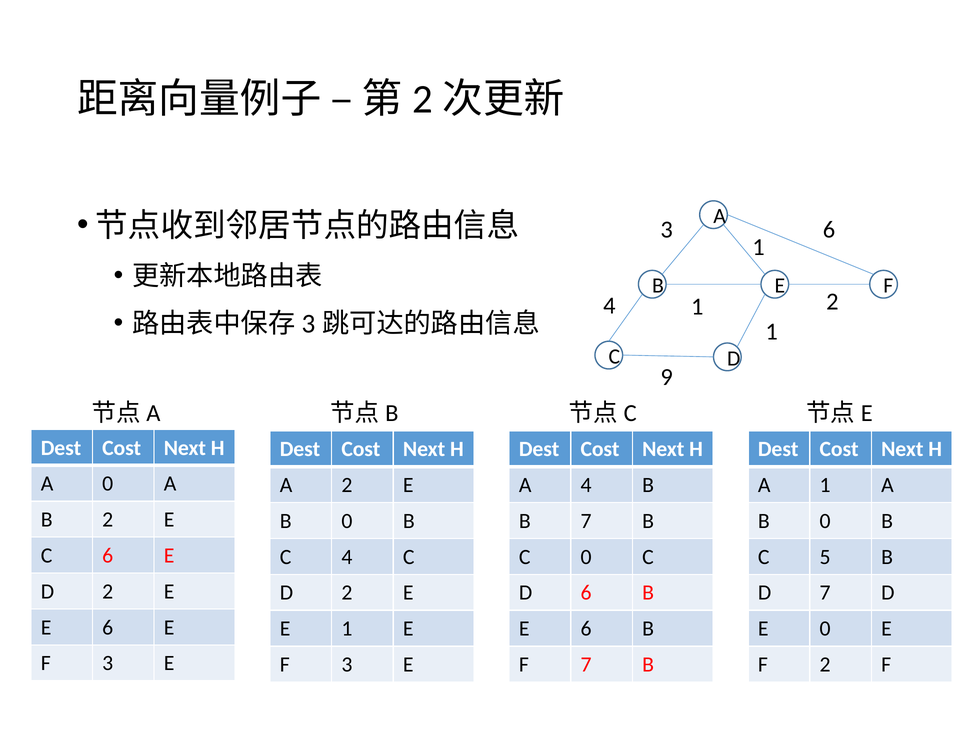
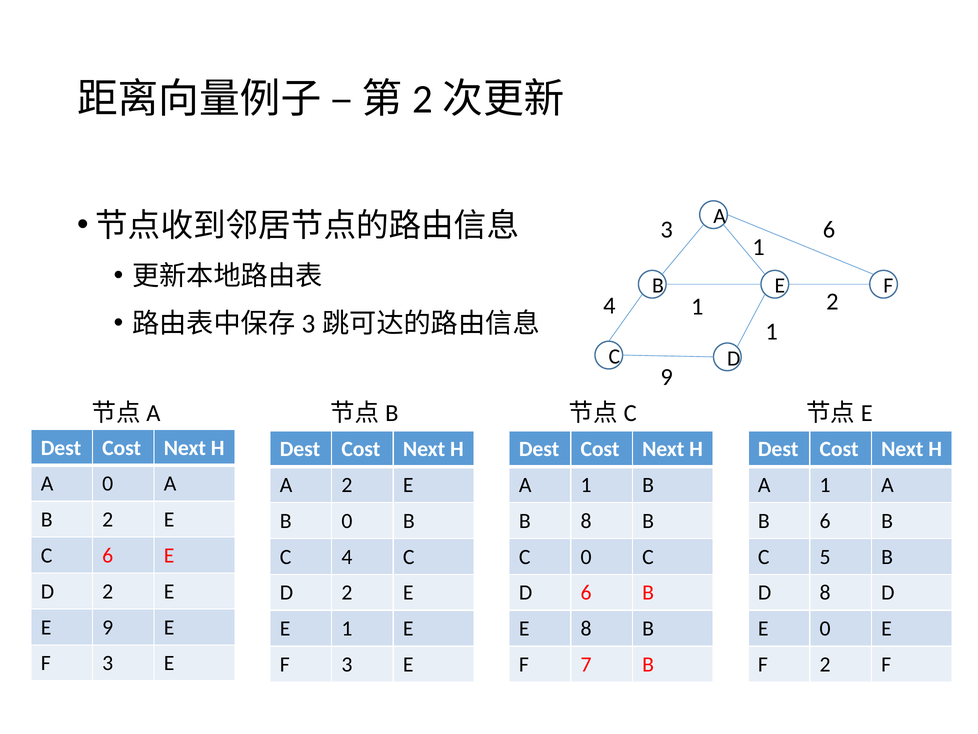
4: 4 -> 1 (586, 485)
B 7: 7 -> 8 (586, 521)
0: 0 -> 6 (825, 521)
D 7: 7 -> 8 (825, 592)
6: 6 -> 9 (108, 627)
6: 6 -> 8 (586, 628)
